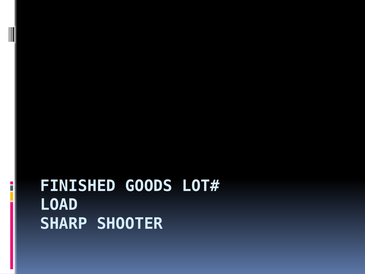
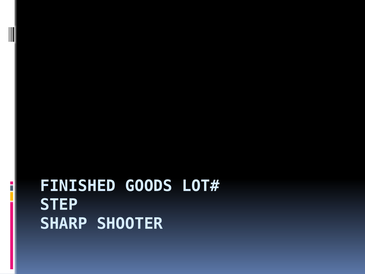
LOAD: LOAD -> STEP (59, 205)
